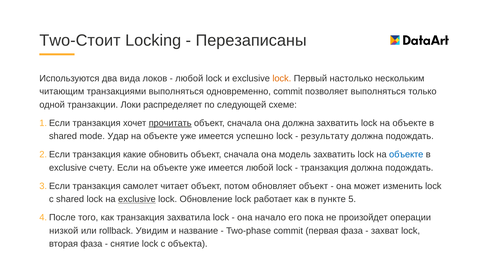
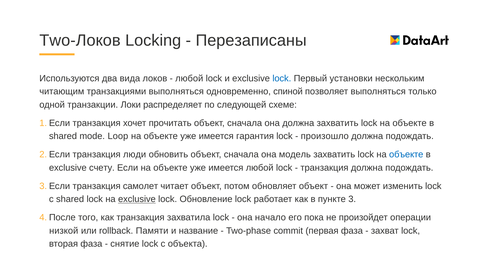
Two-Стоит: Two-Стоит -> Two-Локов (80, 40)
lock colour: orange -> blue (282, 78)
настолько: настолько -> установки (351, 78)
одновременно commit: commit -> спиной (288, 91)
прочитать underline: present -> none (170, 123)
Удар: Удар -> Loop (118, 136)
успешно: успешно -> гарантия (255, 136)
результату: результату -> произошло (325, 136)
какие: какие -> люди (135, 154)
5: 5 -> 3 (352, 199)
Увидим: Увидим -> Памяти (152, 230)
